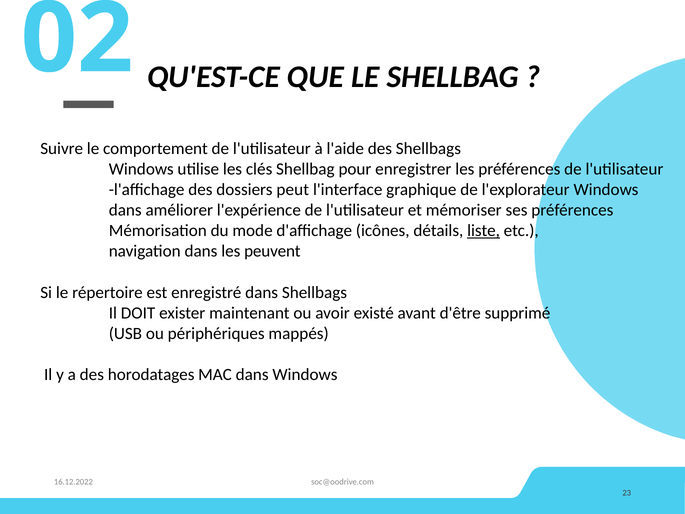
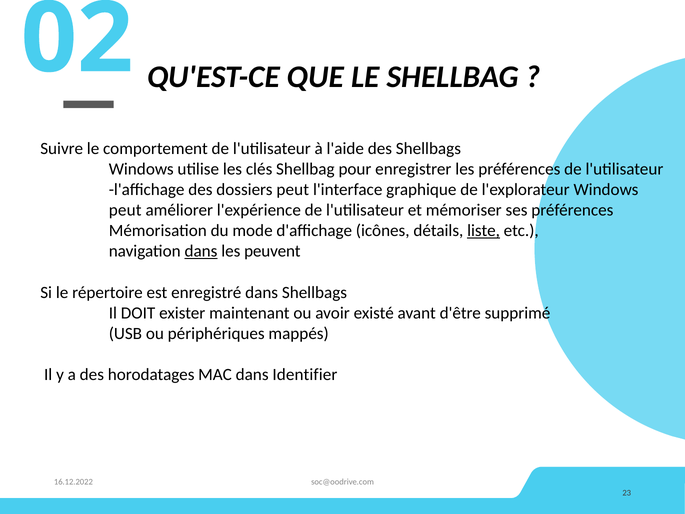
dans: dans -> peut (125, 210)
dans underline: none -> present (201, 251)
dans Windows: Windows -> Identifier (305, 374)
